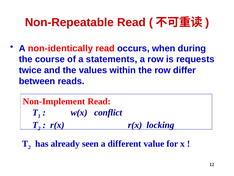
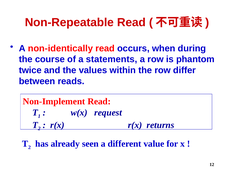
requests: requests -> phantom (195, 59)
conflict: conflict -> request (108, 112)
locking: locking -> returns (160, 125)
